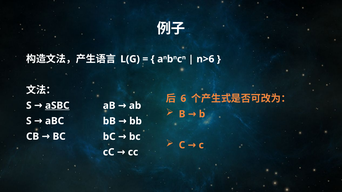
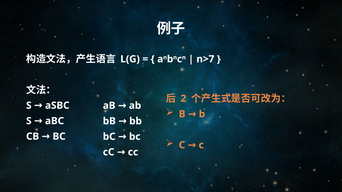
n>6: n>6 -> n>7 (205, 59)
6: 6 -> 2 (183, 99)
aSBC underline: present -> none (57, 106)
